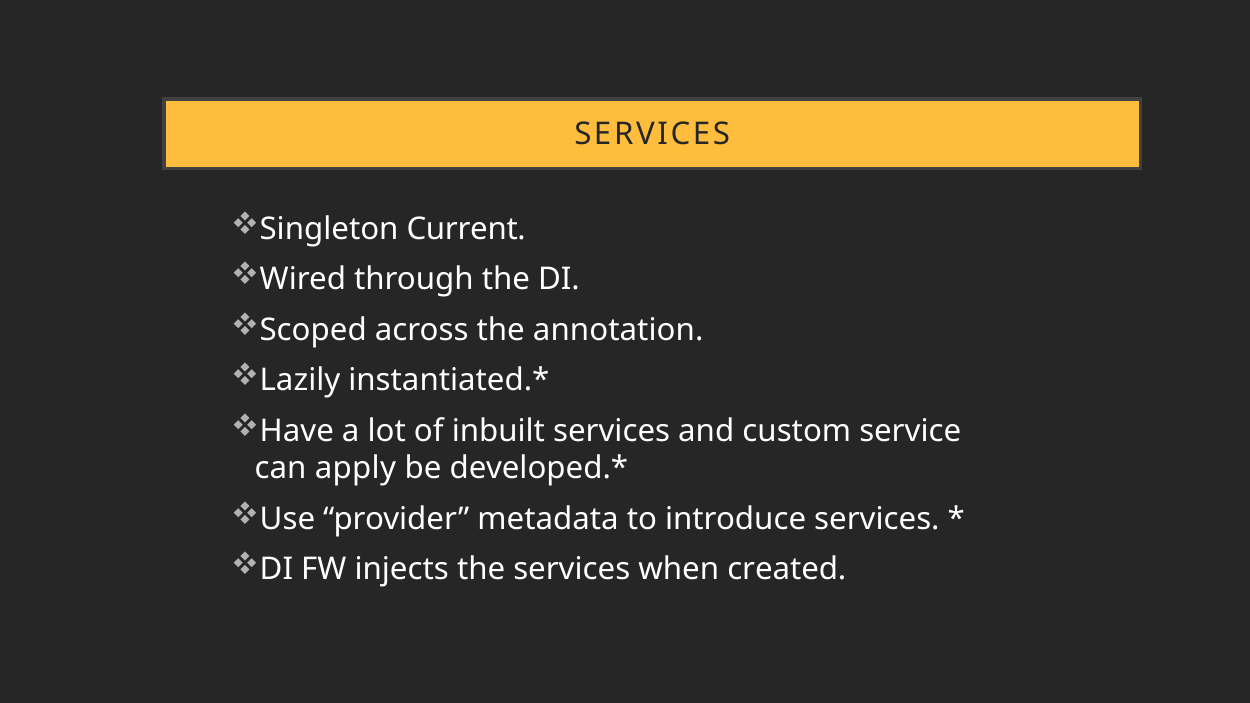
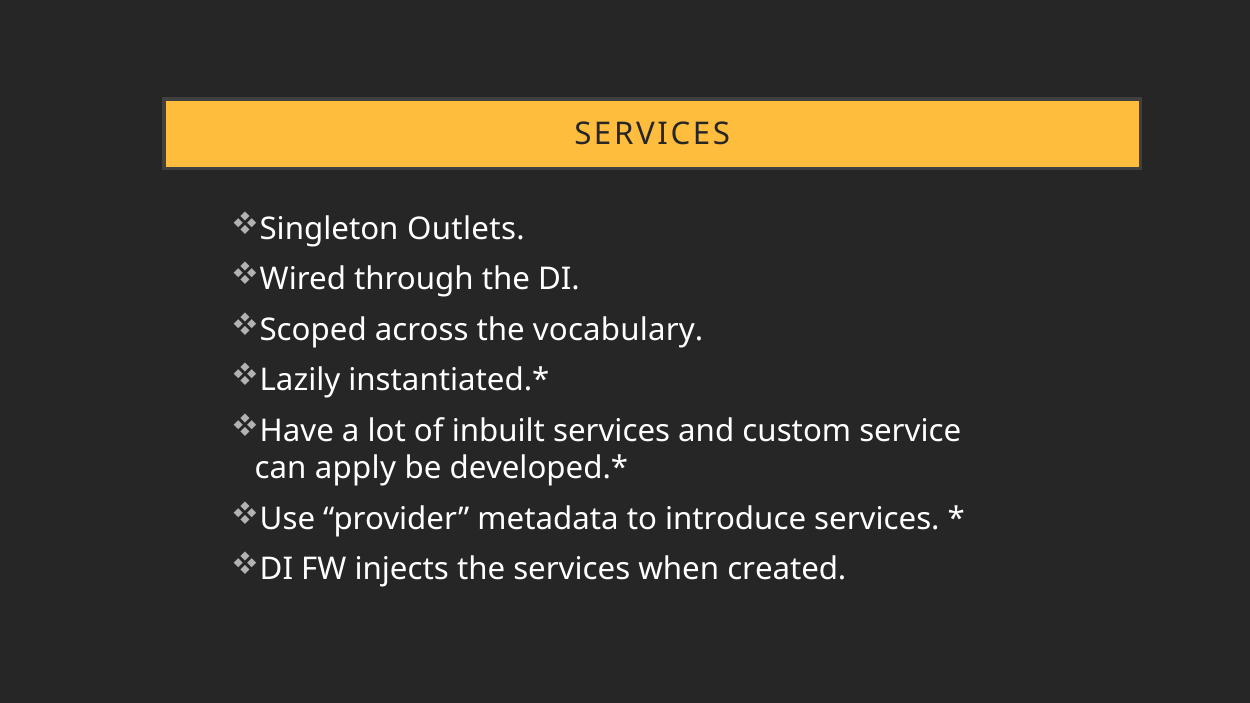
Current: Current -> Outlets (466, 229)
annotation: annotation -> vocabulary (618, 330)
